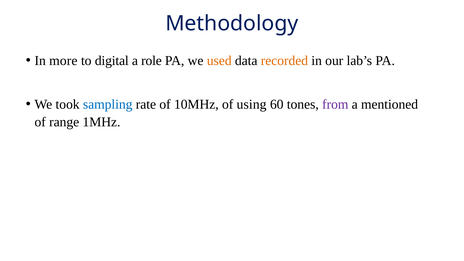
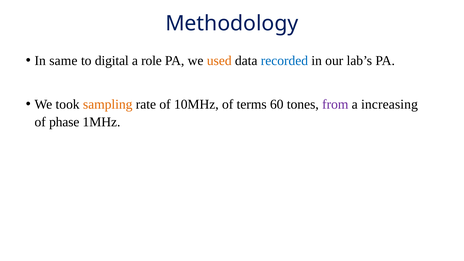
more: more -> same (63, 61)
recorded colour: orange -> blue (284, 61)
sampling colour: blue -> orange (108, 104)
using: using -> terms (252, 104)
mentioned: mentioned -> increasing (389, 104)
range: range -> phase (64, 122)
